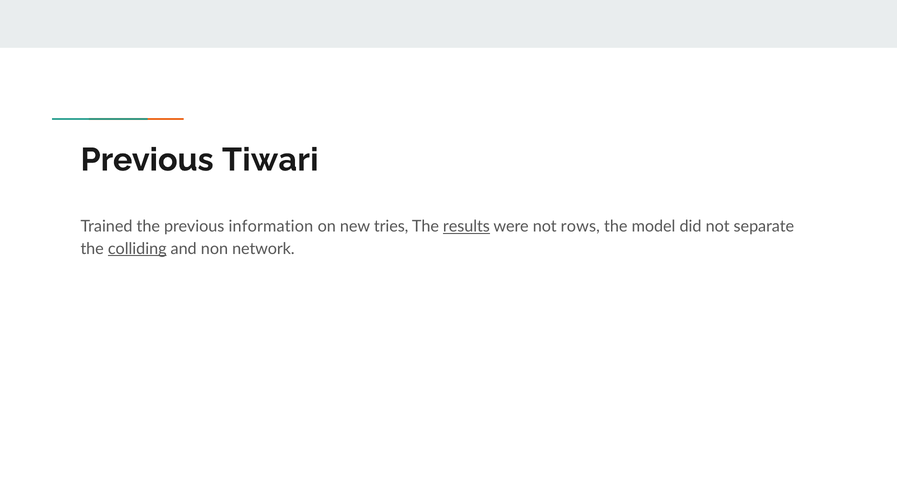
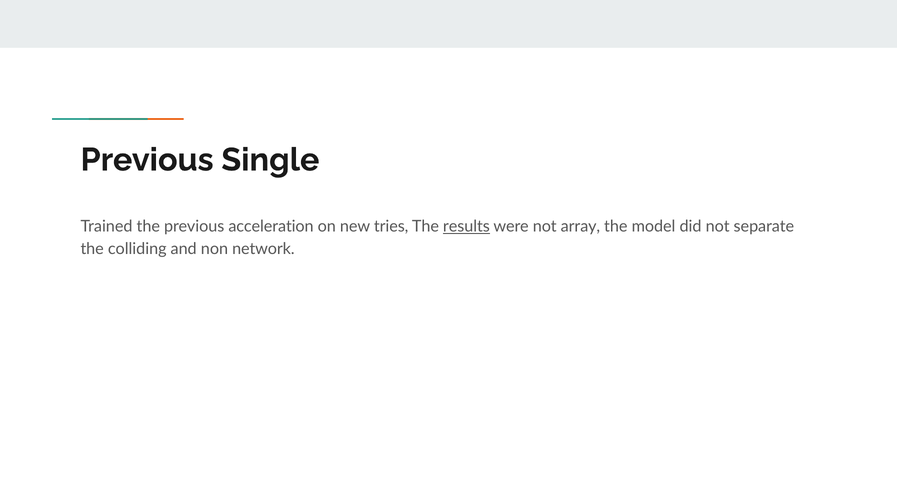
Tiwari: Tiwari -> Single (270, 160)
information: information -> acceleration (271, 227)
rows: rows -> array (580, 227)
colliding underline: present -> none (137, 249)
